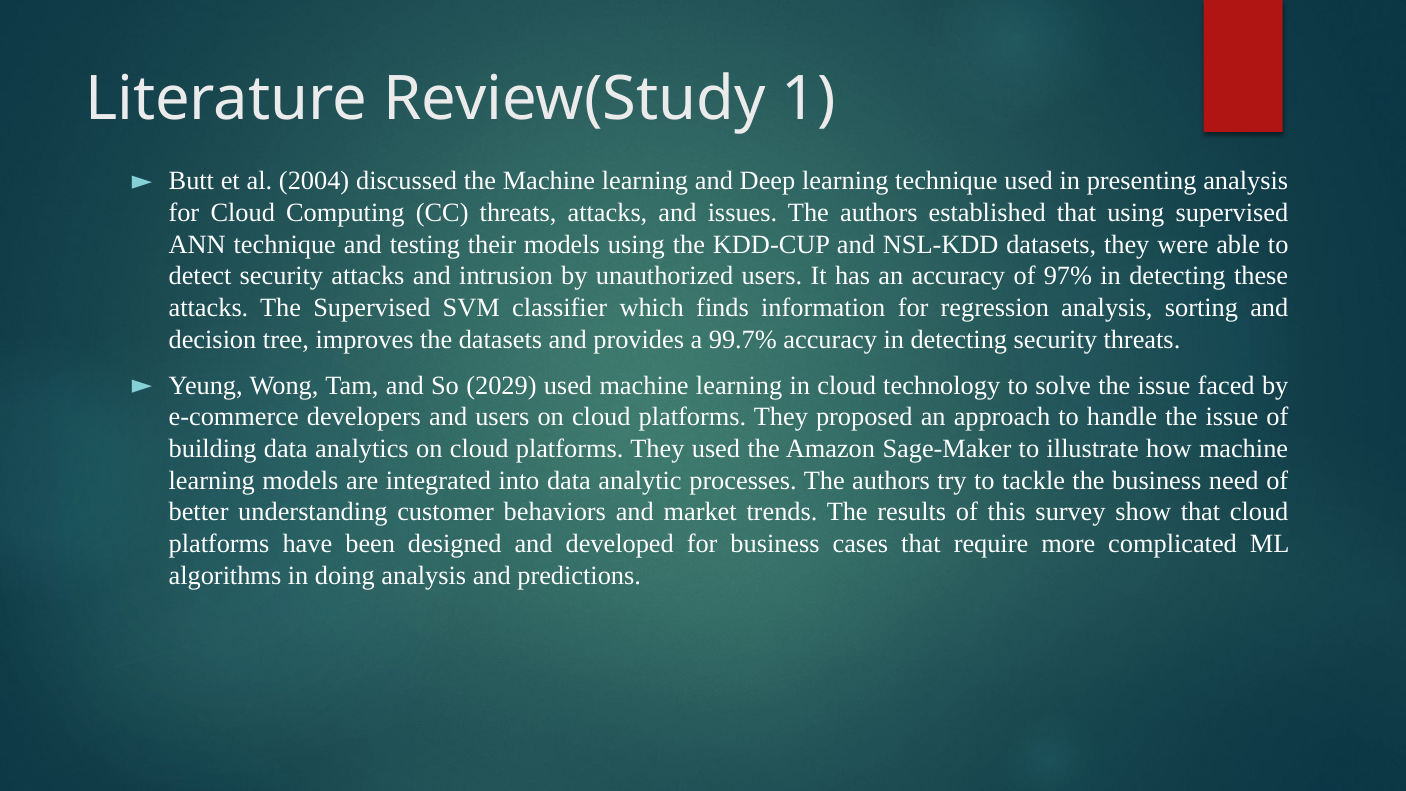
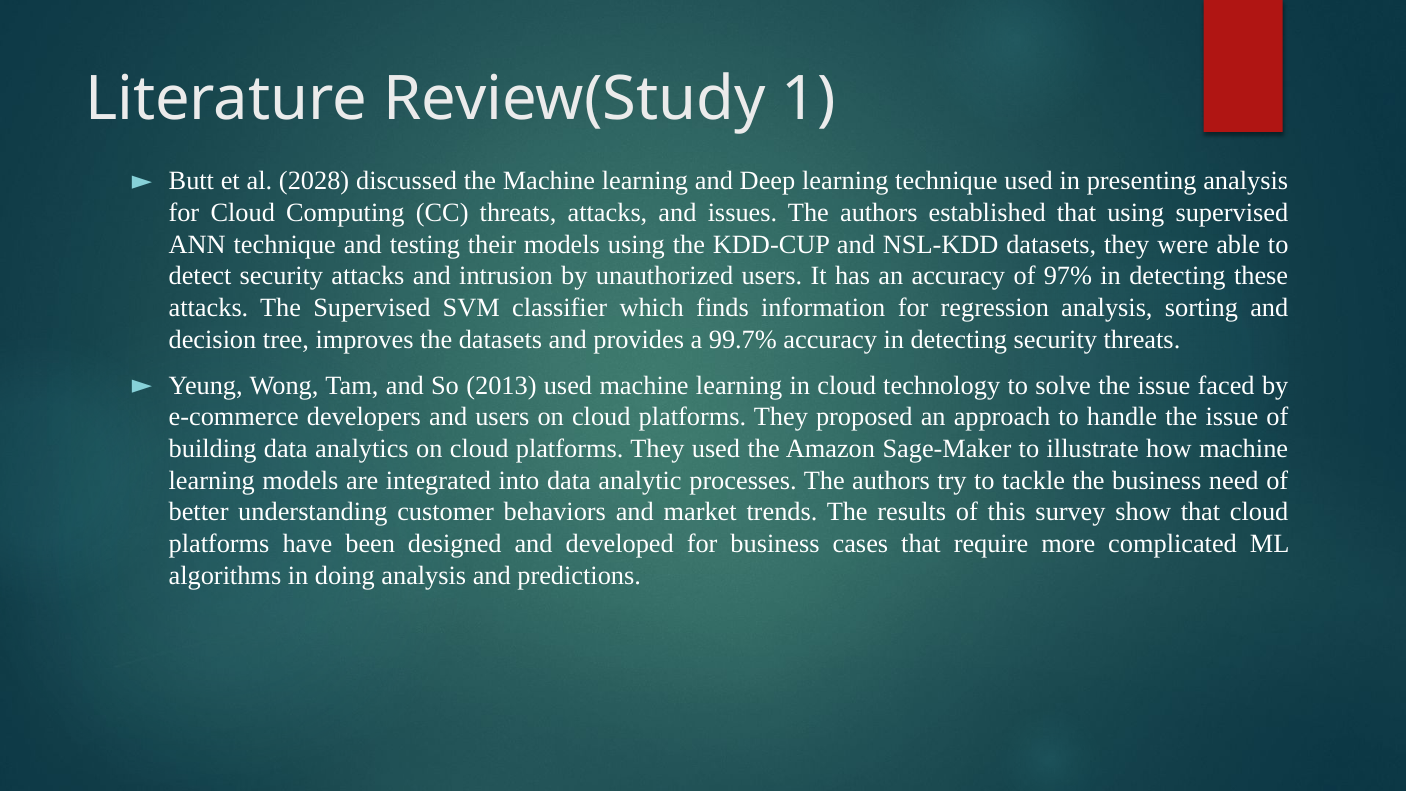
2004: 2004 -> 2028 (314, 181)
2029: 2029 -> 2013 (501, 386)
